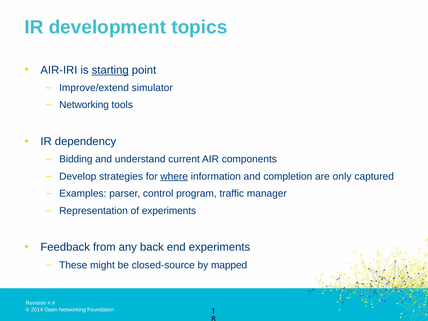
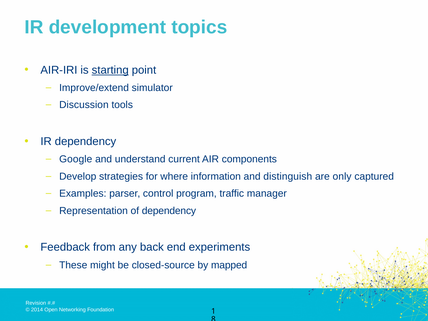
Networking: Networking -> Discussion (84, 105)
Bidding: Bidding -> Google (76, 159)
where underline: present -> none (174, 176)
completion: completion -> distinguish (288, 176)
of experiments: experiments -> dependency (169, 211)
